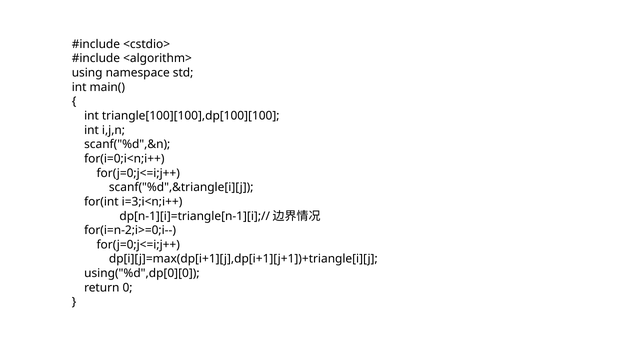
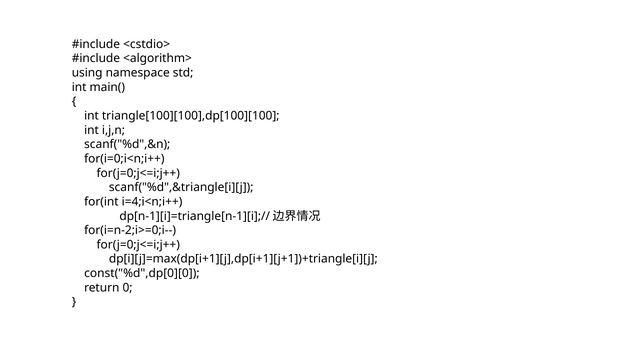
i=3;i<n;i++: i=3;i<n;i++ -> i=4;i<n;i++ (152, 202)
using("%d",dp[0][0: using("%d",dp[0][0 -> const("%d",dp[0][0 (142, 273)
